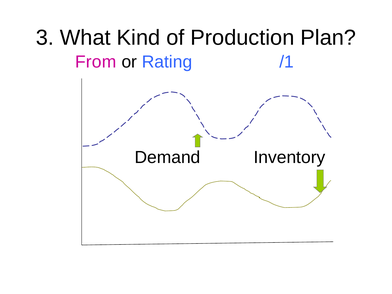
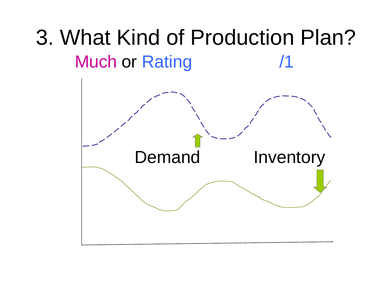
From: From -> Much (96, 62)
